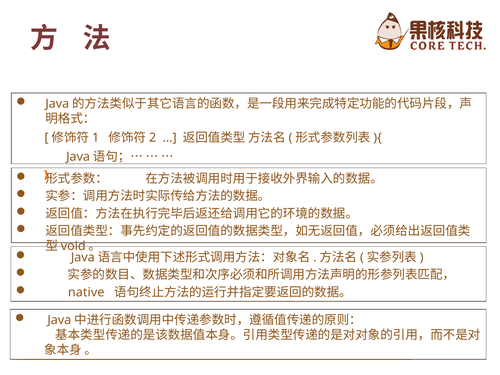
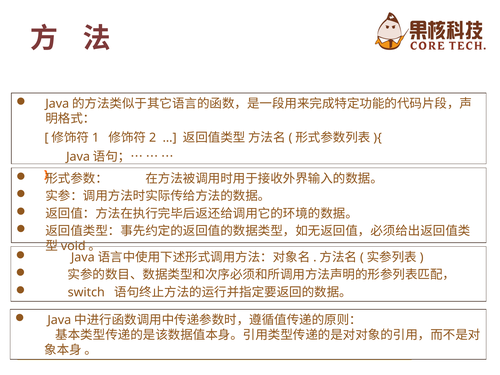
native: native -> switch (86, 292)
